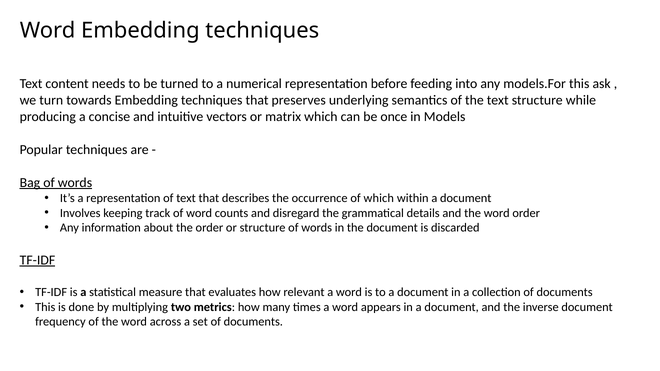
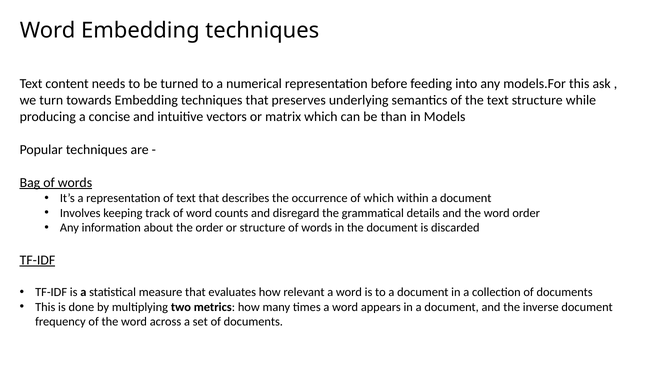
once: once -> than (394, 117)
